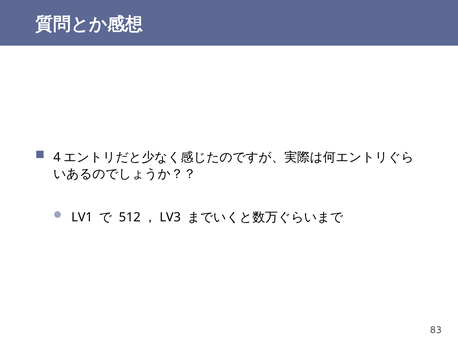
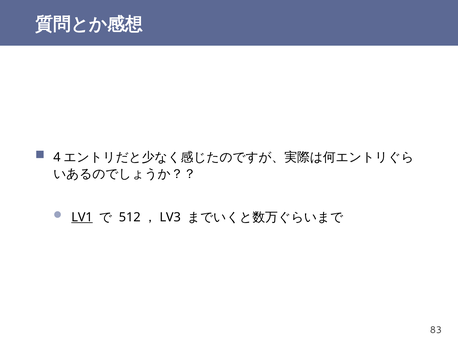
LV1 underline: none -> present (82, 217)
